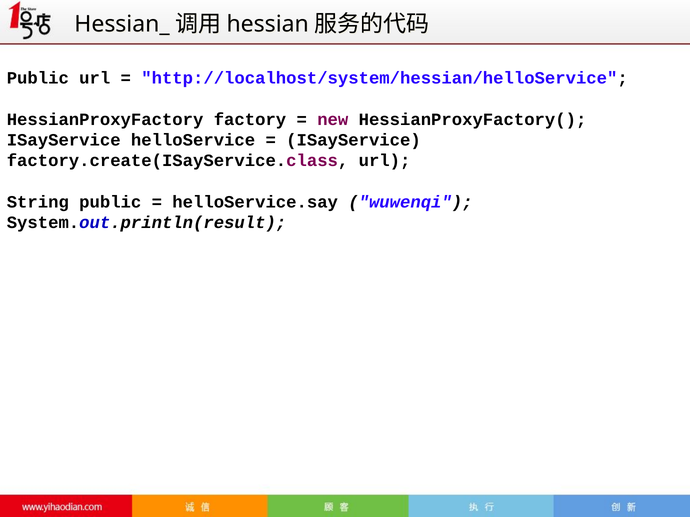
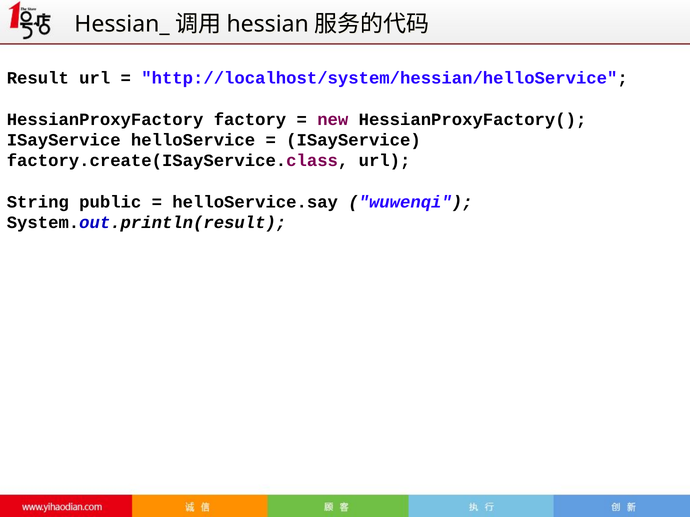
Public: Public -> Result (38, 78)
